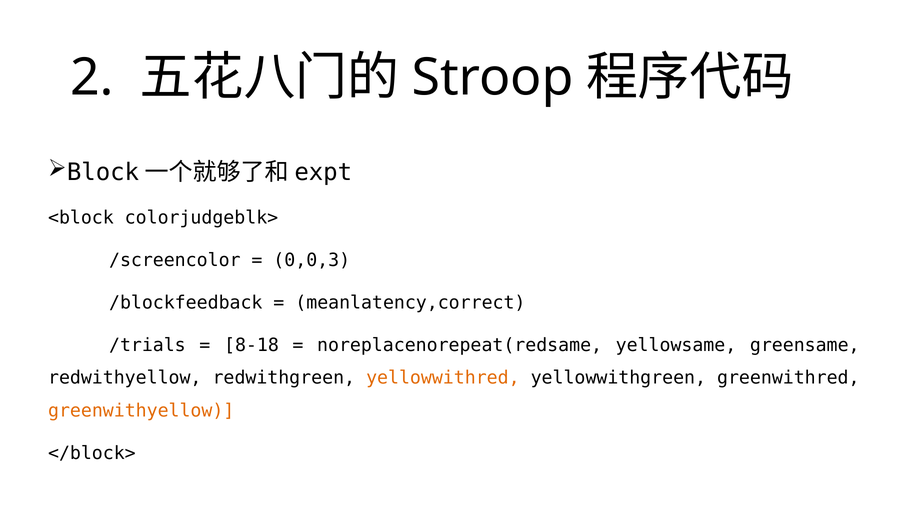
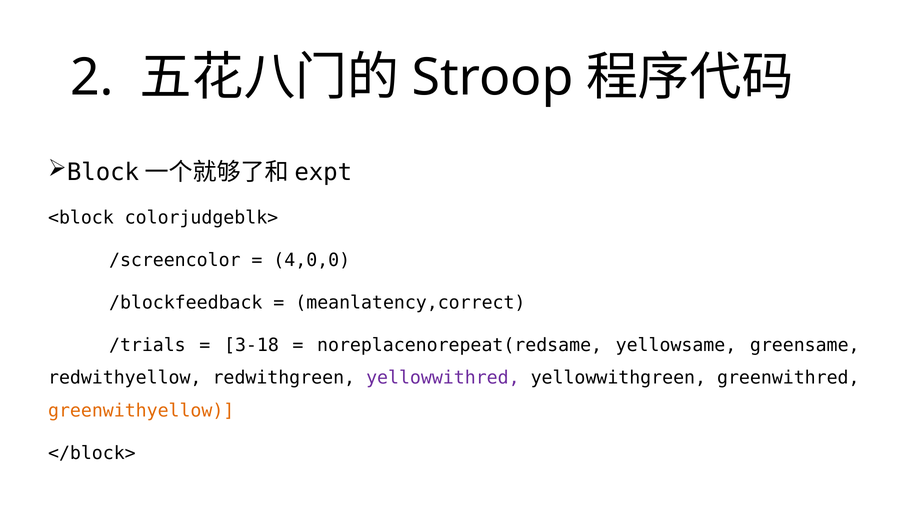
0,0,3: 0,0,3 -> 4,0,0 (312, 260)
8-18: 8-18 -> 3-18 (251, 345)
yellowwithred colour: orange -> purple (443, 378)
